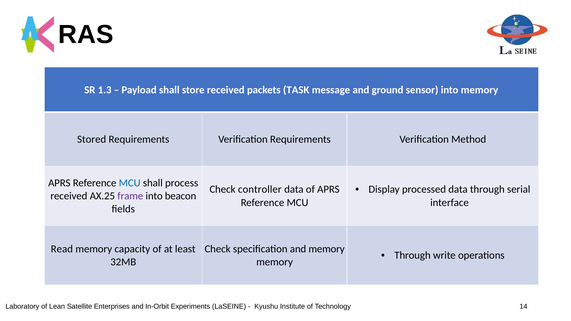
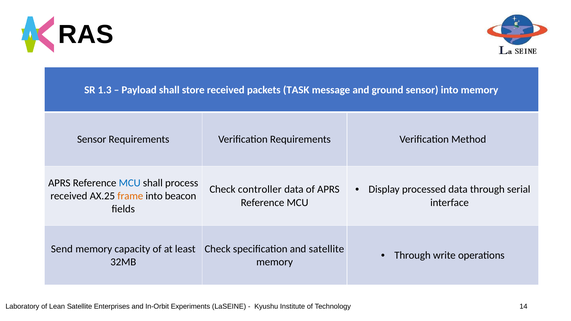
Stored: Stored -> Sensor (92, 139)
frame colour: purple -> orange (130, 196)
Read: Read -> Send (62, 249)
and memory: memory -> satellite (326, 249)
